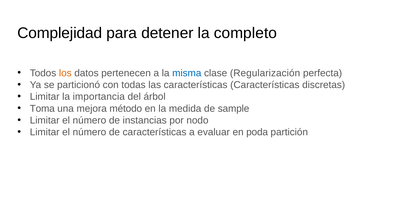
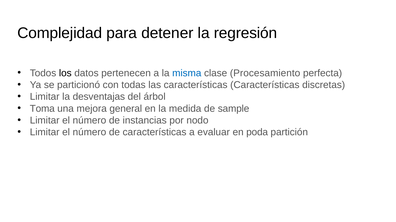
completo: completo -> regresión (246, 33)
los colour: orange -> black (65, 73)
Regularización: Regularización -> Procesamiento (265, 73)
importancia: importancia -> desventajas (99, 97)
método: método -> general (126, 109)
